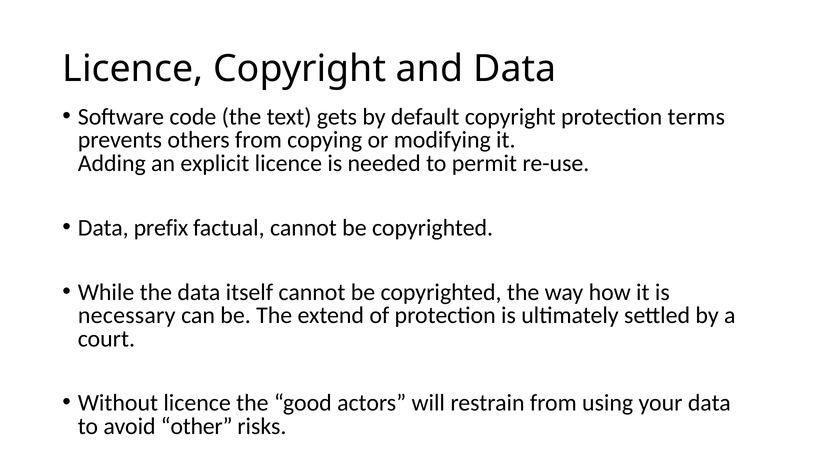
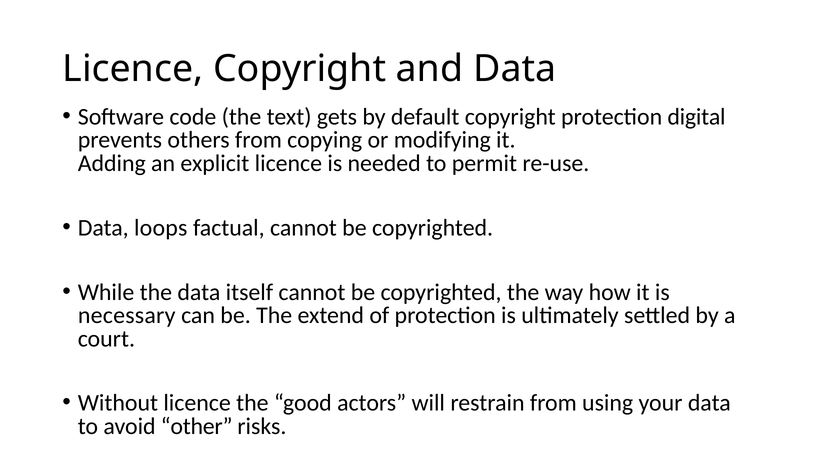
terms: terms -> digital (696, 117)
prefix: prefix -> loops (161, 228)
